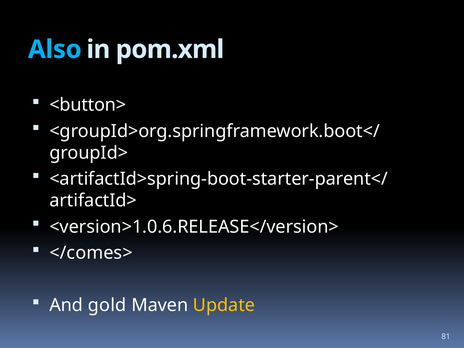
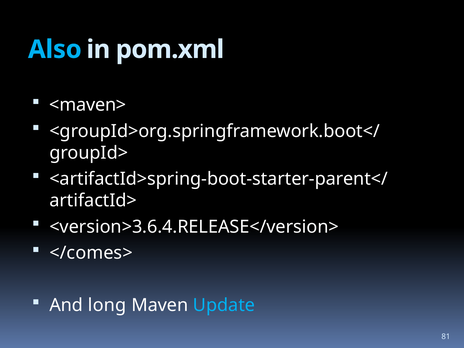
<button>: <button> -> <maven> (88, 105)
<version>1.0.6.RELEASE</version>: <version>1.0.6.RELEASE</version> -> <version>3.6.4.RELEASE</version> (194, 227)
gold: gold -> long (107, 305)
Update colour: yellow -> light blue (224, 305)
